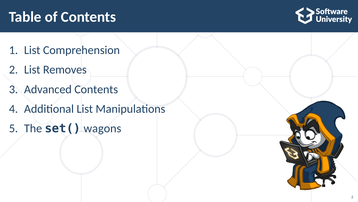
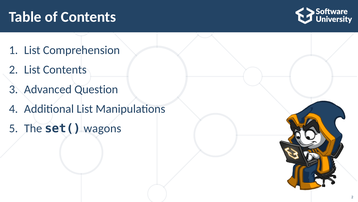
List Removes: Removes -> Contents (65, 70)
Advanced Contents: Contents -> Question (96, 89)
